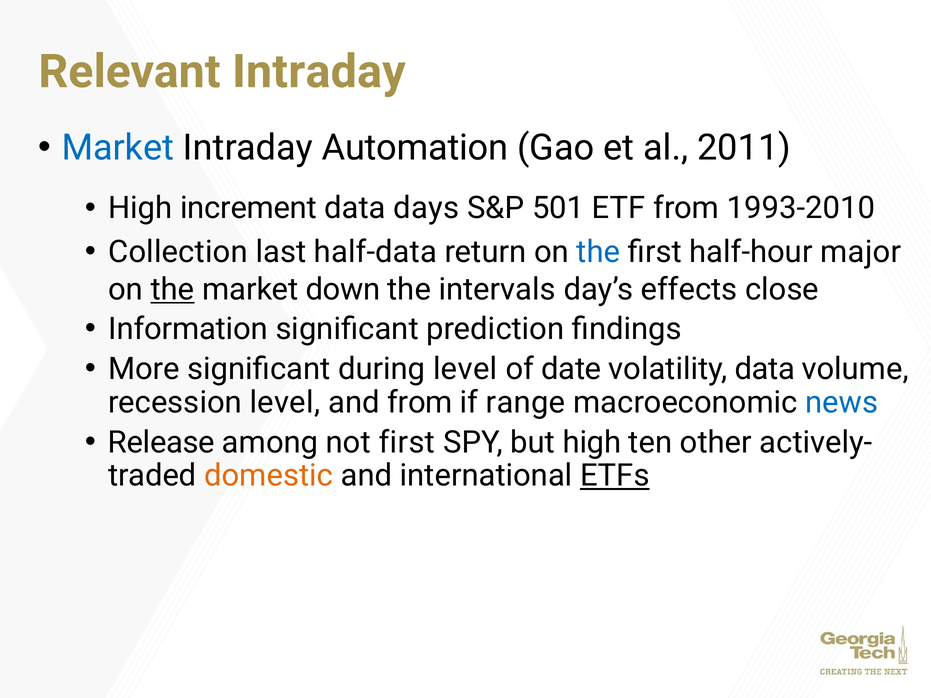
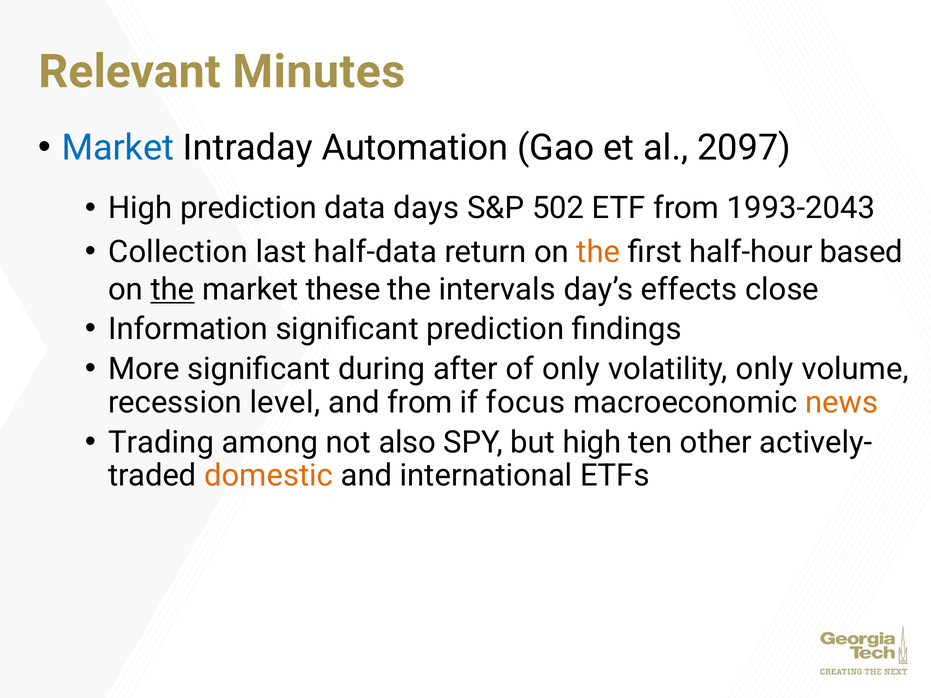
Relevant Intraday: Intraday -> Minutes (319, 72)
2011: 2011 -> 2097 (744, 148)
High increment: increment -> prediction (248, 208)
501: 501 -> 502 (558, 208)
1993-2010: 1993-2010 -> 1993-2043 (801, 208)
the colour: blue -> orange (598, 252)
major: major -> based (861, 252)
down: down -> these (343, 290)
during level: level -> after (465, 369)
of date: date -> only (571, 369)
volatility data: data -> only (765, 369)
range: range -> focus (526, 402)
news colour: blue -> orange (842, 402)
Release: Release -> Trading (161, 442)
not first: first -> also (407, 442)
ETFs underline: present -> none (615, 476)
